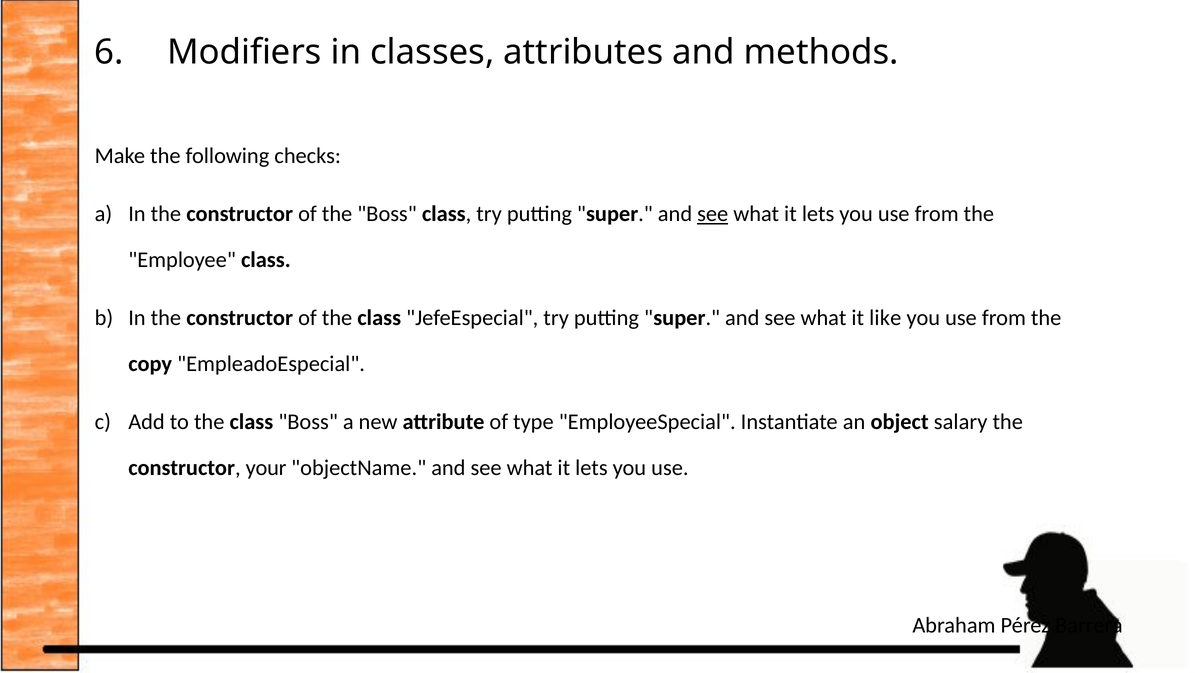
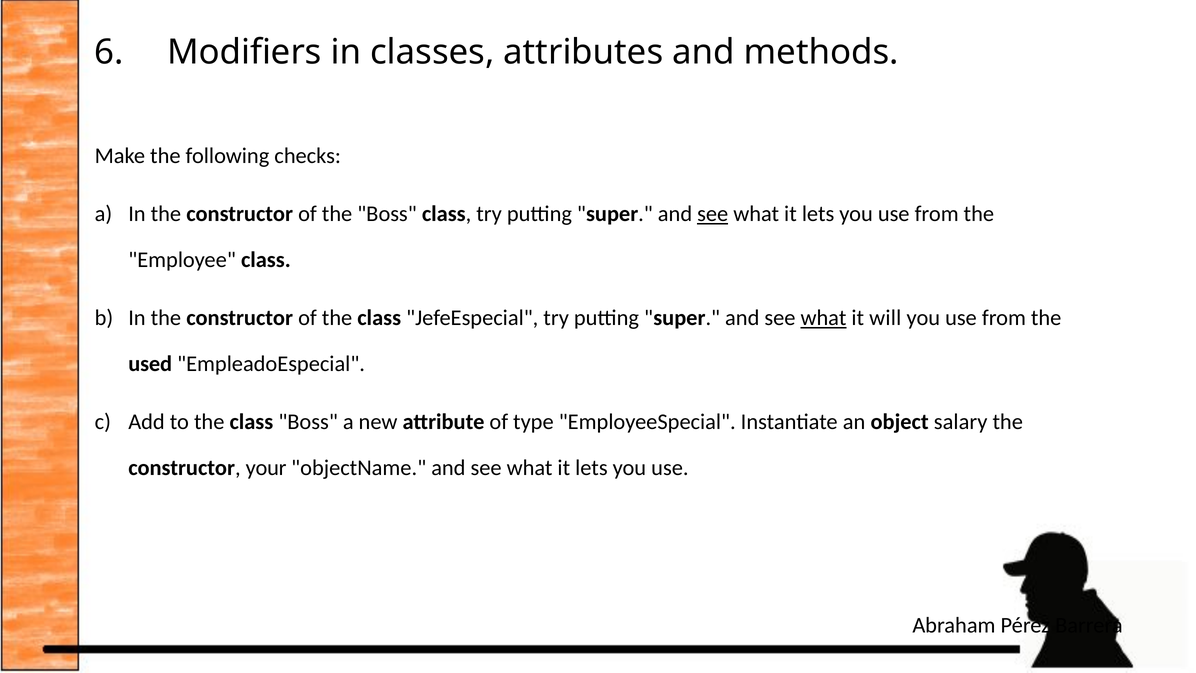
what underline: none -> present (824, 318)
like: like -> will (885, 318)
copy: copy -> used (150, 364)
